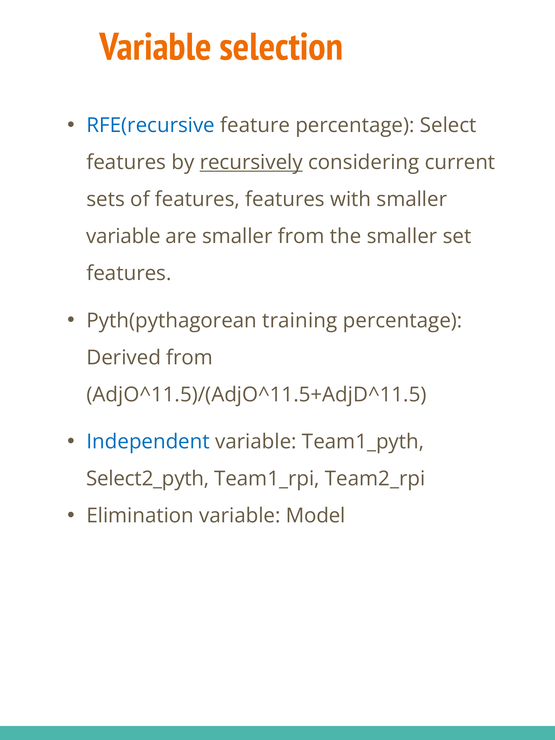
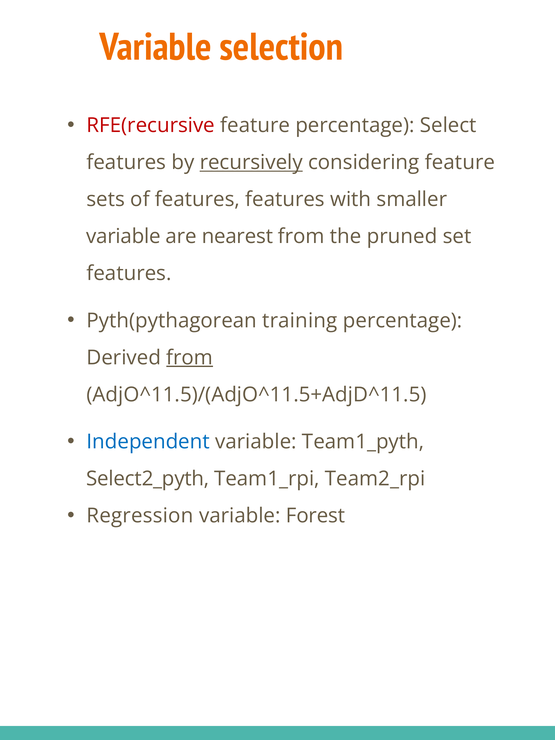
RFE(recursive colour: blue -> red (151, 125)
considering current: current -> feature (460, 162)
are smaller: smaller -> nearest (237, 236)
the smaller: smaller -> pruned (402, 236)
from underline: none -> present (190, 358)
Elimination: Elimination -> Regression (140, 516)
Model: Model -> Forest (316, 516)
